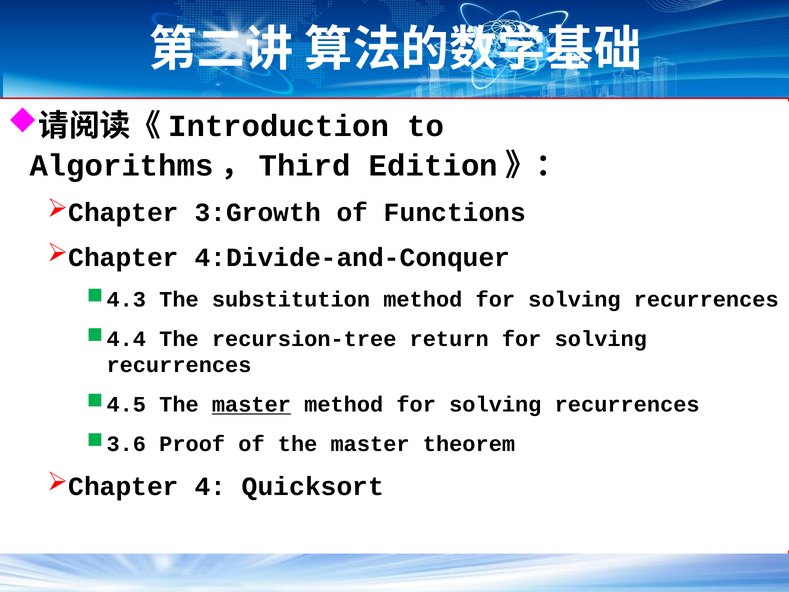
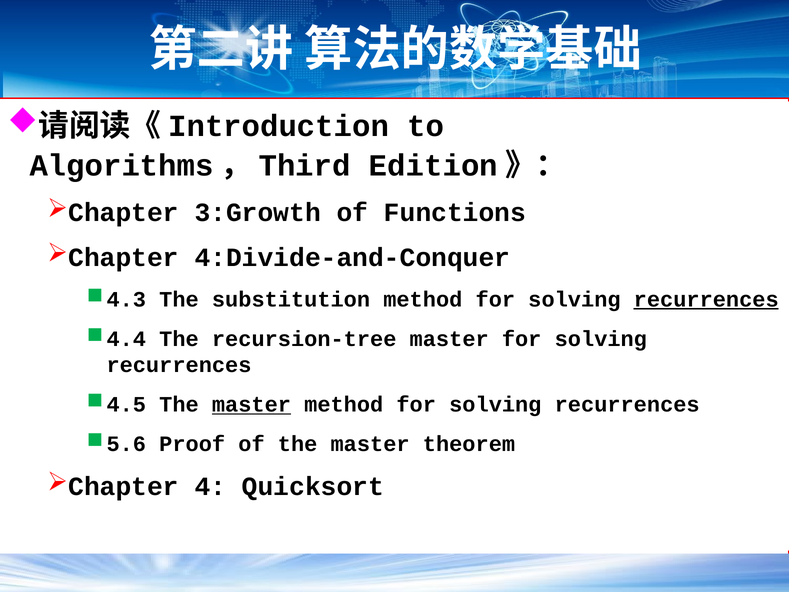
recurrences underline: none -> present (706, 299)
recursion-tree return: return -> master (449, 339)
3.6: 3.6 -> 5.6 (126, 444)
